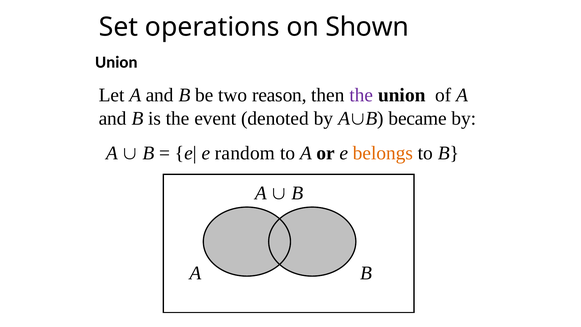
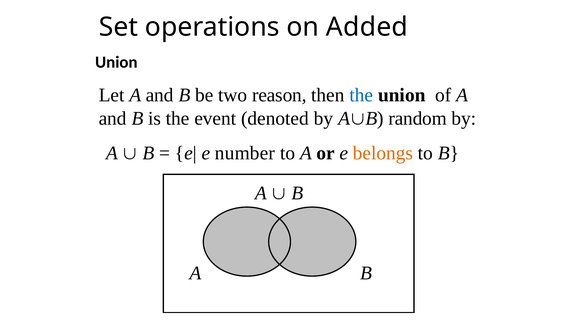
Shown: Shown -> Added (367, 27)
the colour: purple -> blue (361, 95)
became: became -> random (418, 118)
random: random -> number (245, 153)
